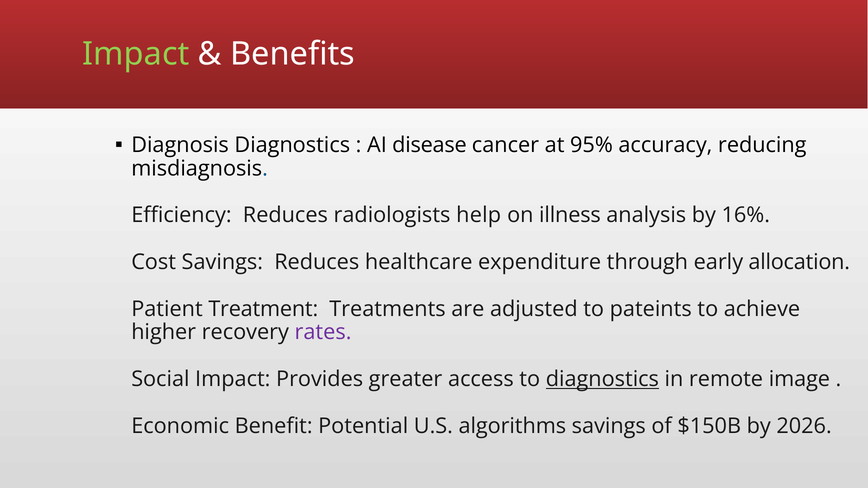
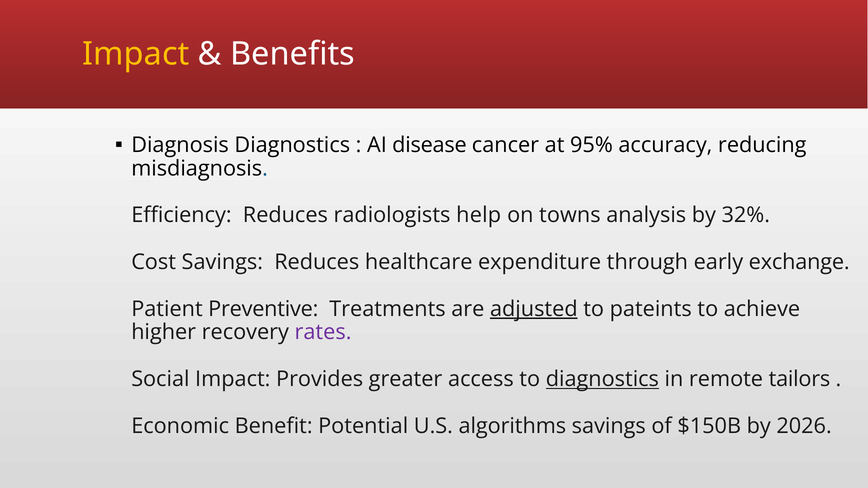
Impact colour: light green -> yellow (136, 54)
illness: illness -> towns (570, 215)
16%: 16% -> 32% (746, 215)
allocation: allocation -> exchange (799, 262)
Treatment: Treatment -> Preventive (263, 309)
adjusted underline: none -> present (534, 309)
image: image -> tailors (799, 379)
